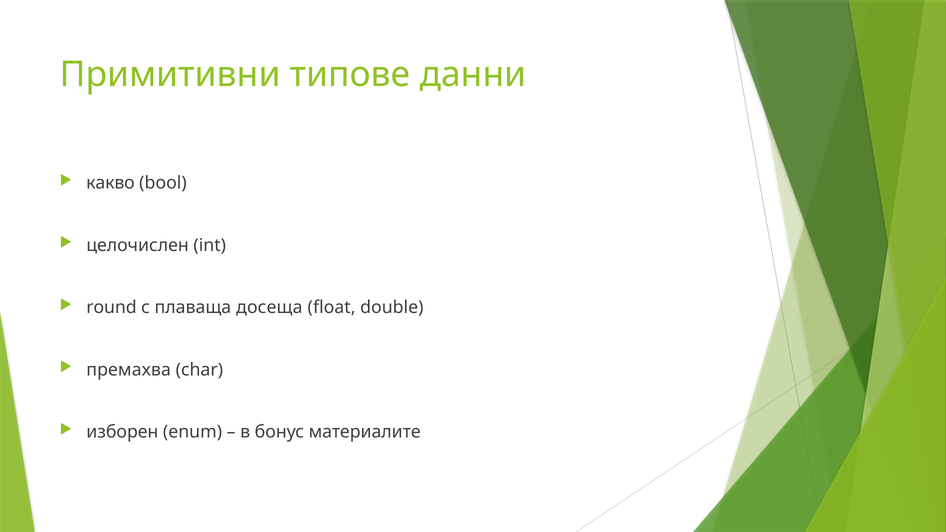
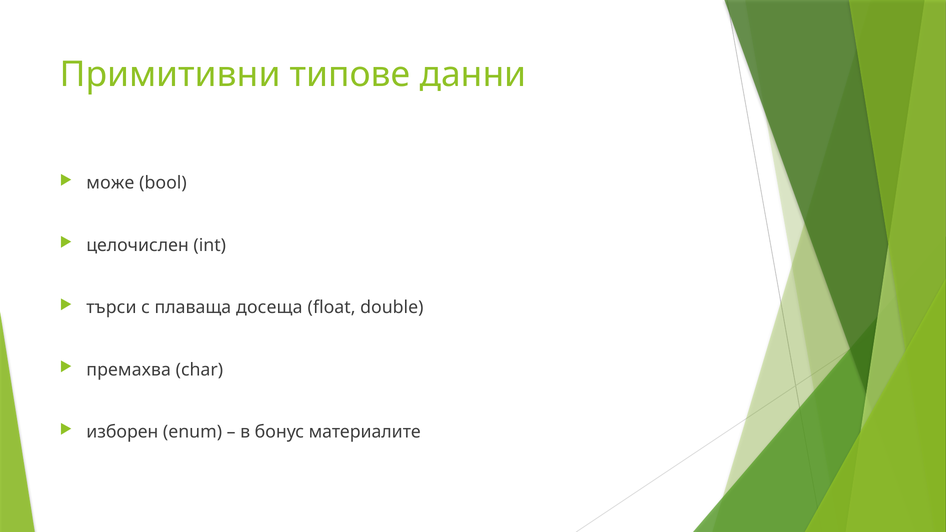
какво: какво -> може (110, 183)
round: round -> търси (111, 308)
